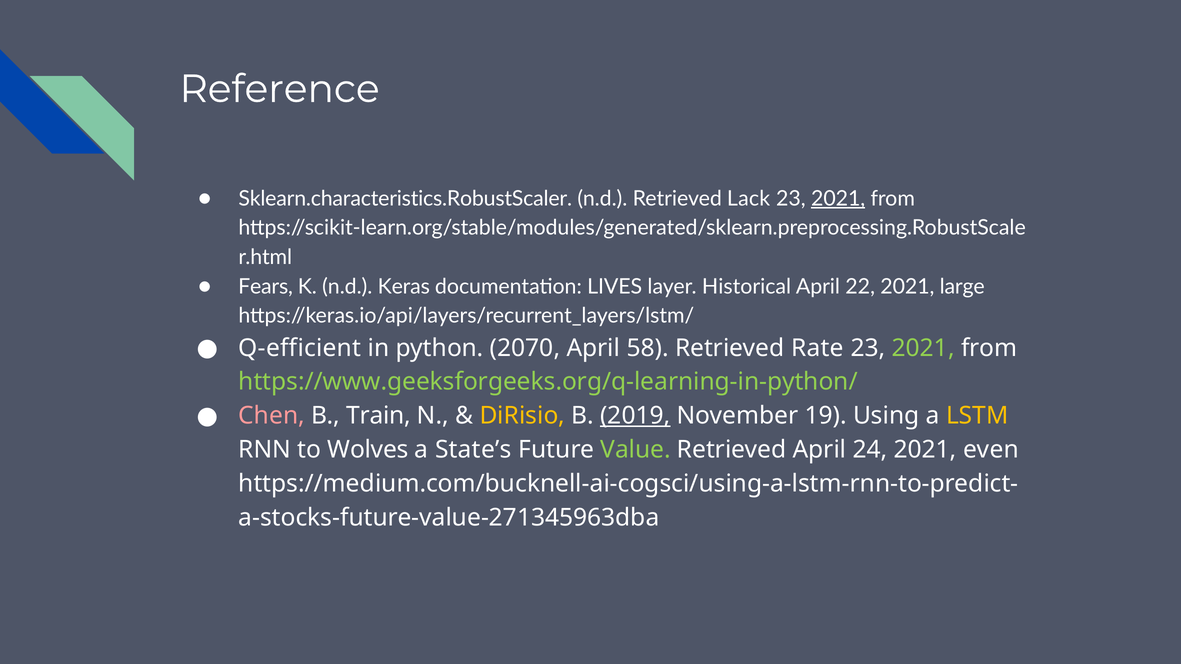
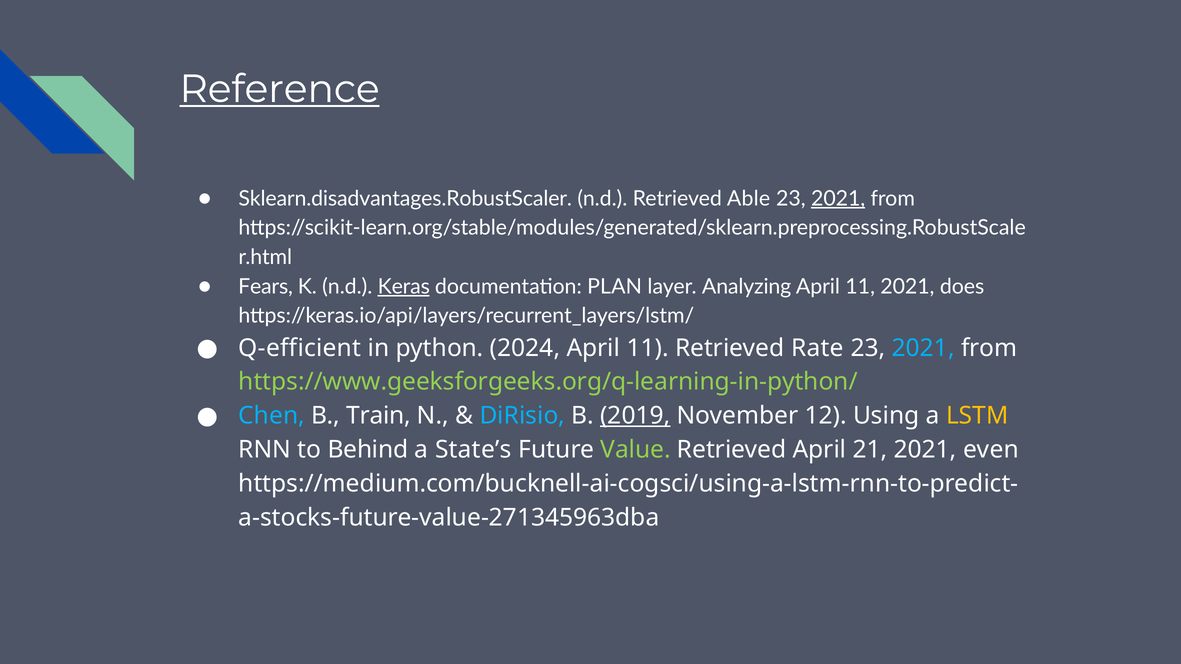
Reference underline: none -> present (280, 89)
Sklearn.characteristics.RobustScaler: Sklearn.characteristics.RobustScaler -> Sklearn.disadvantages.RobustScaler (405, 199)
Lack: Lack -> Able (749, 199)
Keras underline: none -> present (404, 287)
LIVES: LIVES -> PLAN (615, 287)
Historical: Historical -> Analyzing (747, 287)
22: 22 -> 11 (860, 287)
large: large -> does (962, 287)
2070: 2070 -> 2024 (525, 348)
58: 58 -> 11 (648, 348)
2021 colour: light green -> light blue (923, 348)
Chen colour: pink -> light blue (272, 416)
DiRisio colour: yellow -> light blue (522, 416)
19: 19 -> 12 (826, 416)
Wolves: Wolves -> Behind (368, 450)
24: 24 -> 21 (870, 450)
